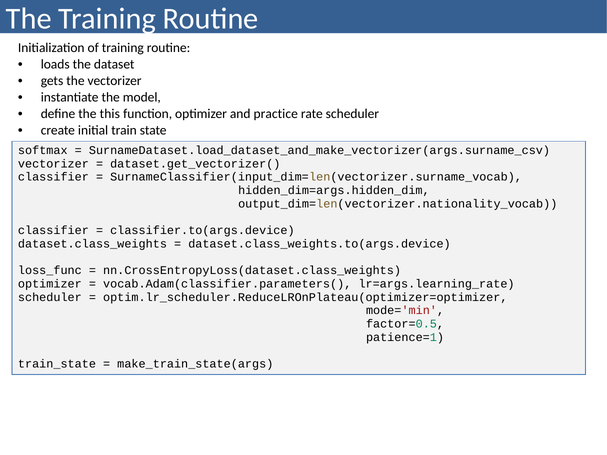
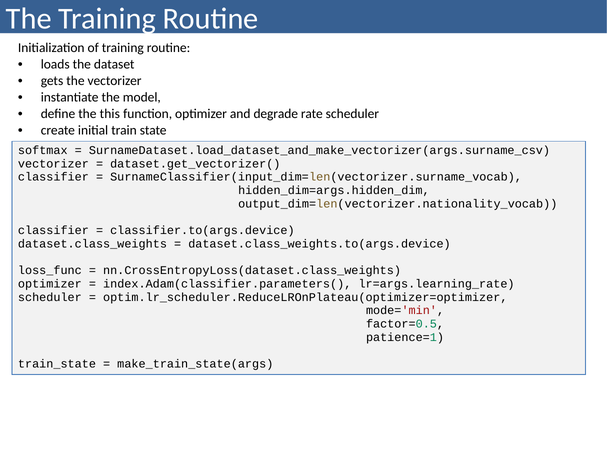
practice: practice -> degrade (276, 114)
vocab.Adam(classifier.parameters(: vocab.Adam(classifier.parameters( -> index.Adam(classifier.parameters( (227, 284)
